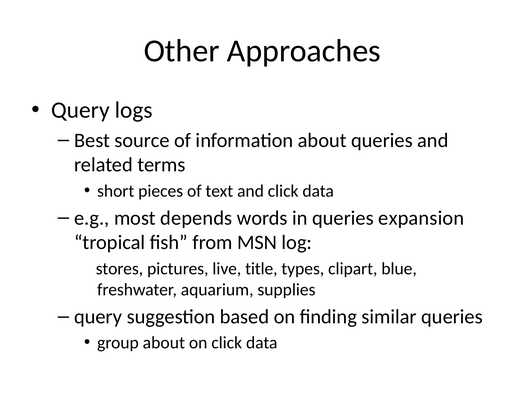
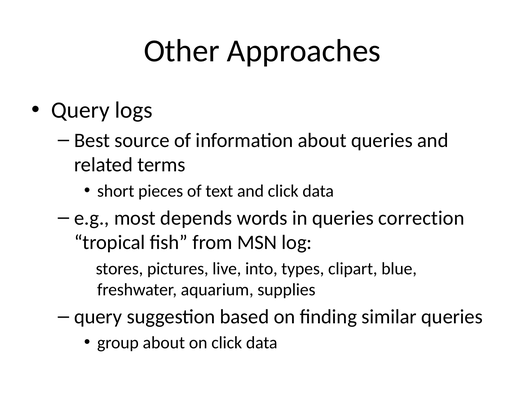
expansion: expansion -> correction (421, 218)
title: title -> into (261, 268)
